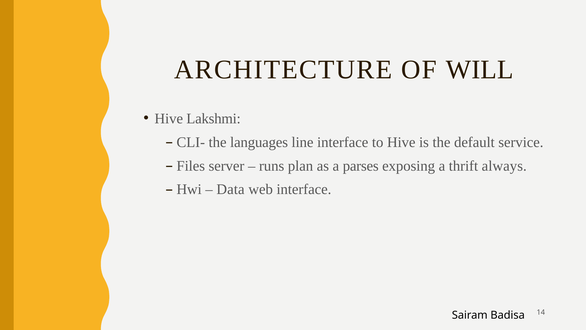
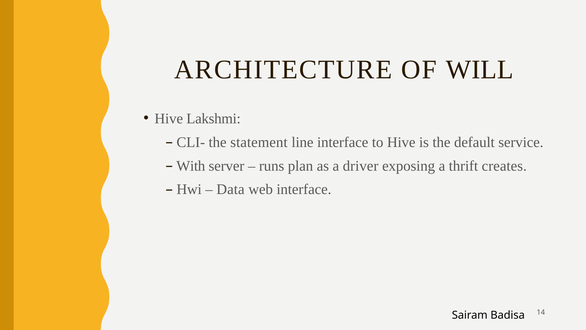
languages: languages -> statement (259, 142)
Files: Files -> With (191, 166)
parses: parses -> driver (361, 166)
always: always -> creates (504, 166)
